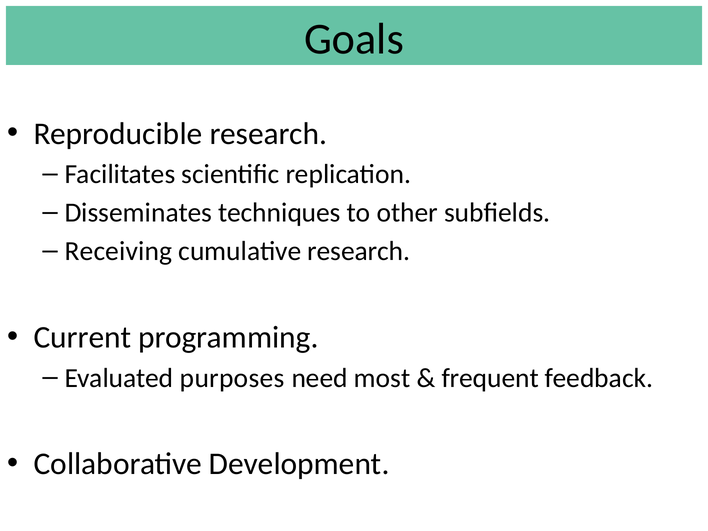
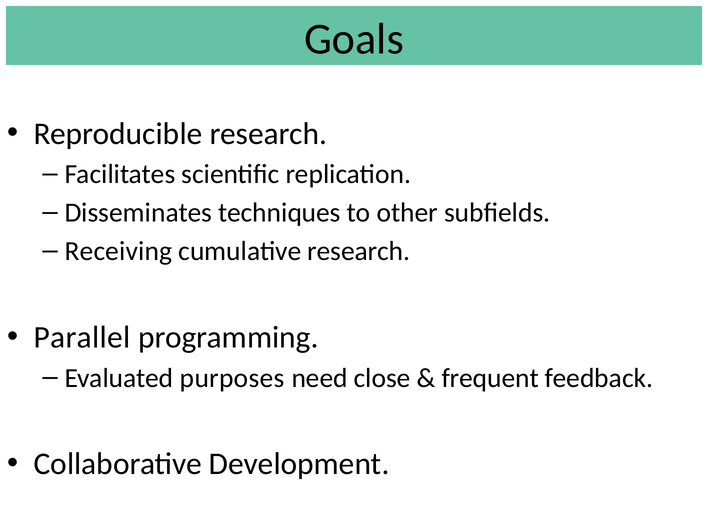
Current: Current -> Parallel (82, 337)
most: most -> close (382, 378)
